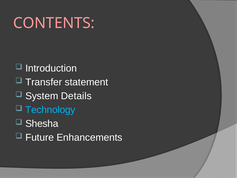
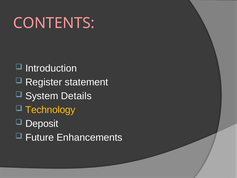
Transfer: Transfer -> Register (44, 82)
Technology colour: light blue -> yellow (50, 110)
Shesha: Shesha -> Deposit (42, 124)
